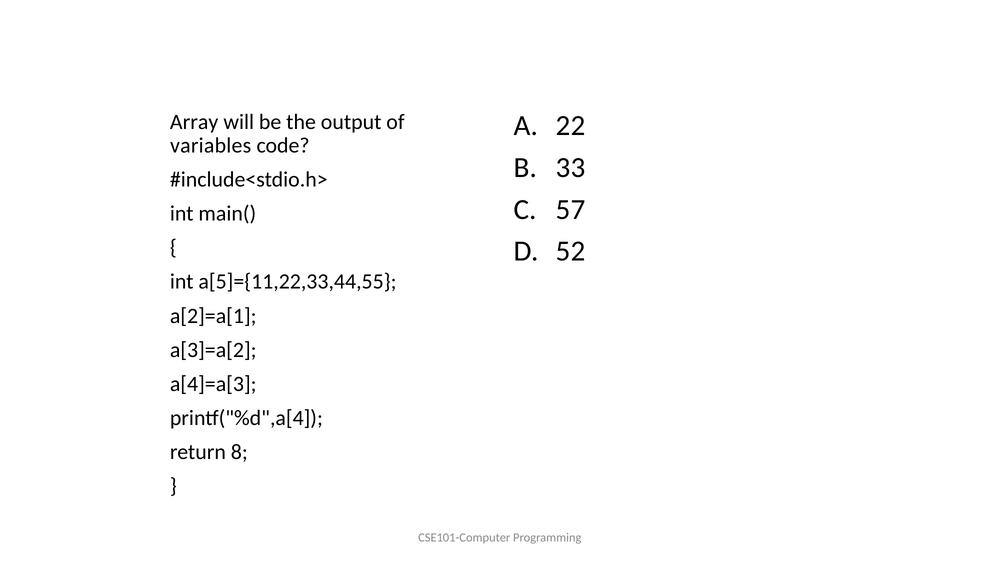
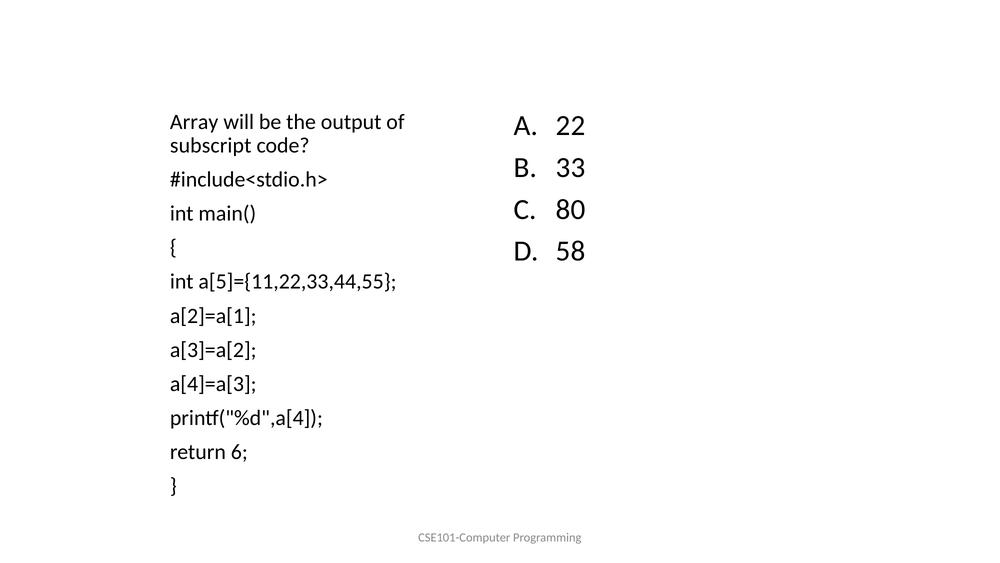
variables: variables -> subscript (211, 145)
57: 57 -> 80 (571, 209)
52: 52 -> 58 (571, 251)
8: 8 -> 6 (239, 452)
